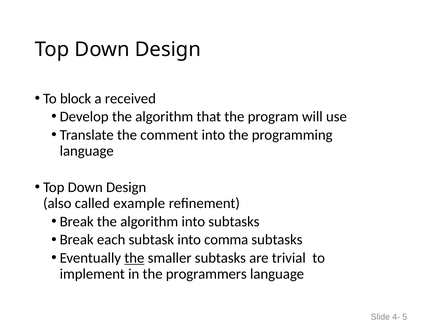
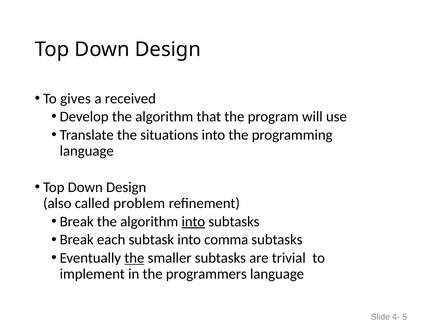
block: block -> gives (76, 98)
comment: comment -> situations (169, 135)
example: example -> problem (139, 203)
into underline: none -> present (193, 221)
